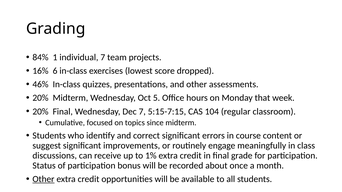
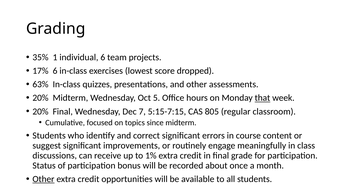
84%: 84% -> 35% (40, 57)
individual 7: 7 -> 6 (103, 57)
16%: 16% -> 17% (40, 71)
46%: 46% -> 63% (40, 85)
that underline: none -> present (262, 98)
104: 104 -> 805 (212, 112)
